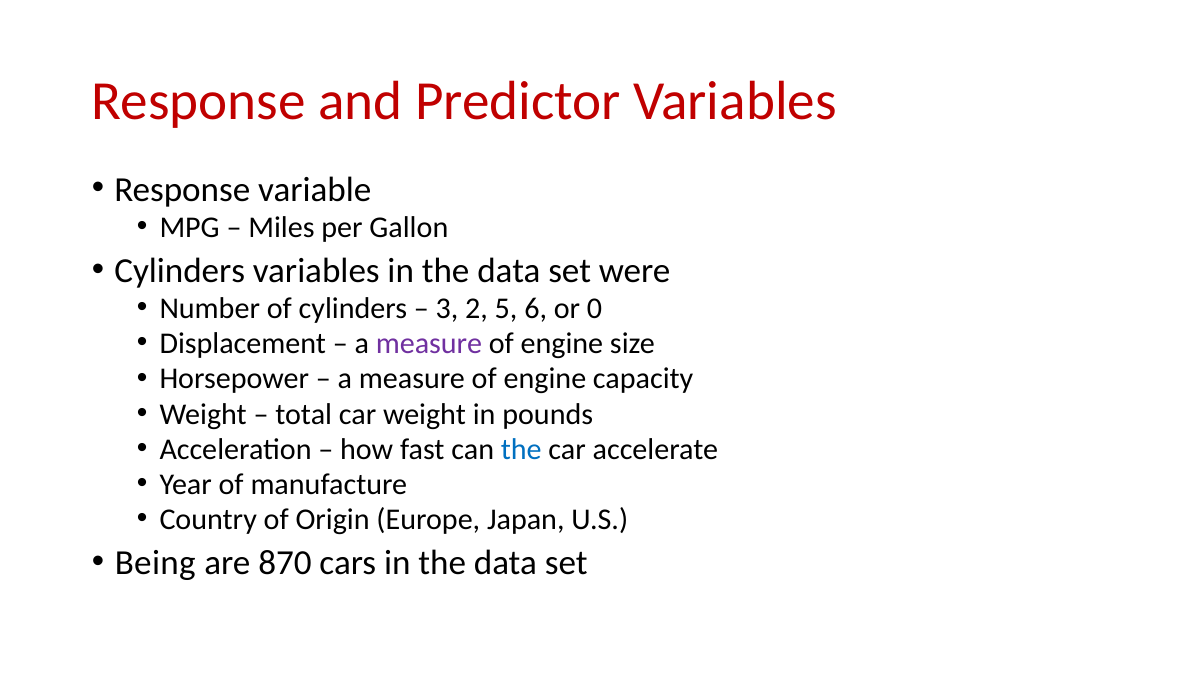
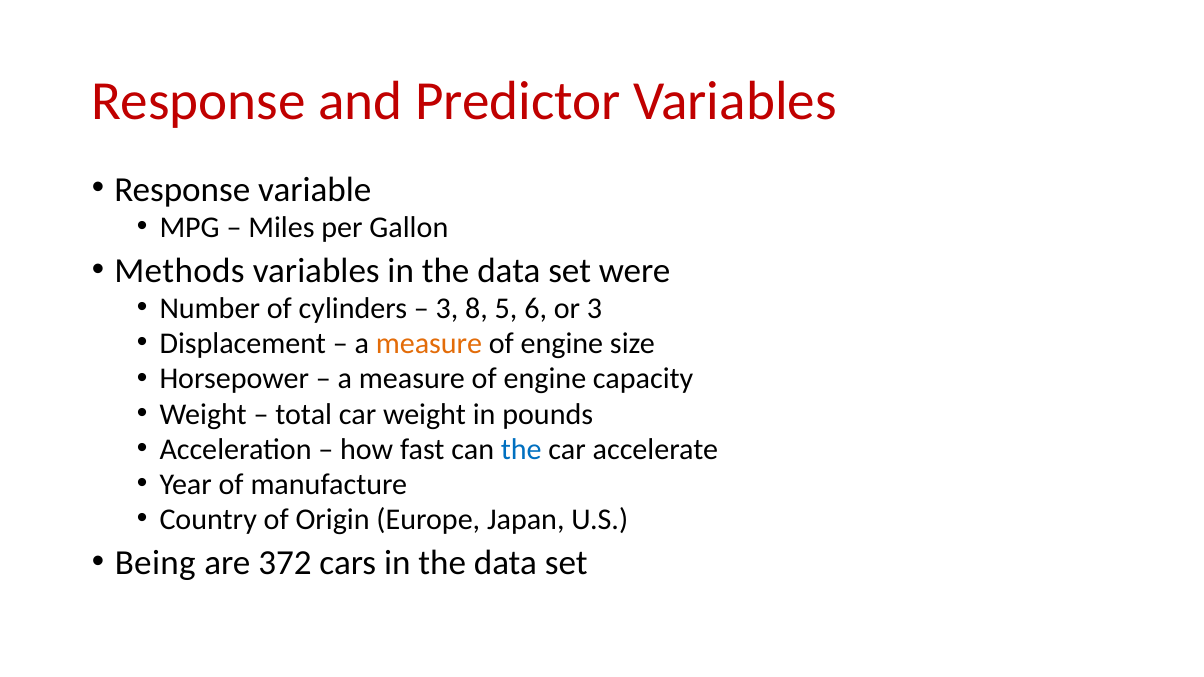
Cylinders: Cylinders -> Methods (180, 271)
2: 2 -> 8 (477, 309)
or 0: 0 -> 3 (595, 309)
measure colour: purple -> orange (429, 344)
870: 870 -> 372 (285, 563)
